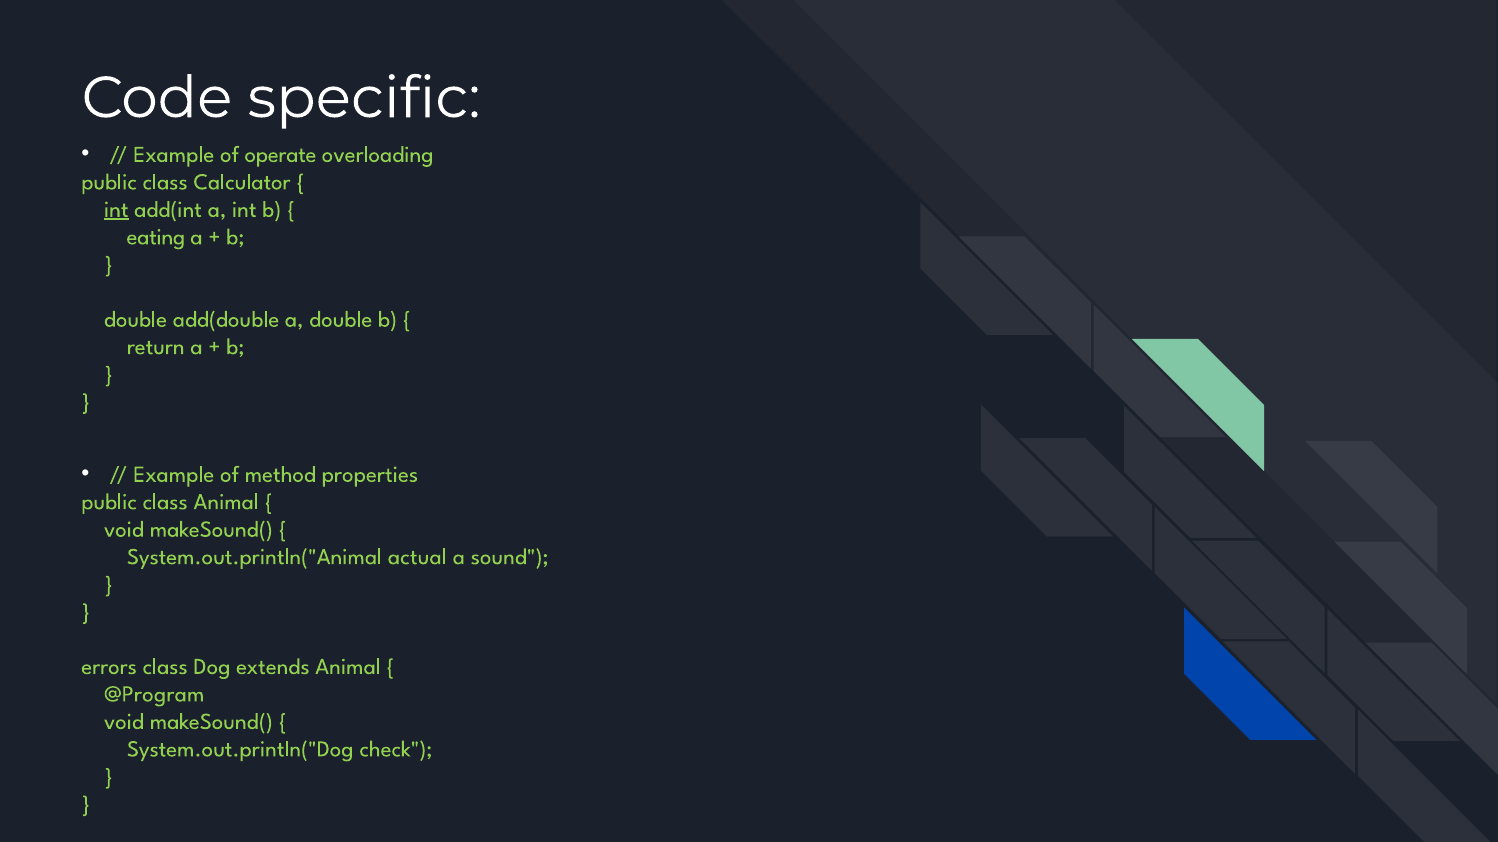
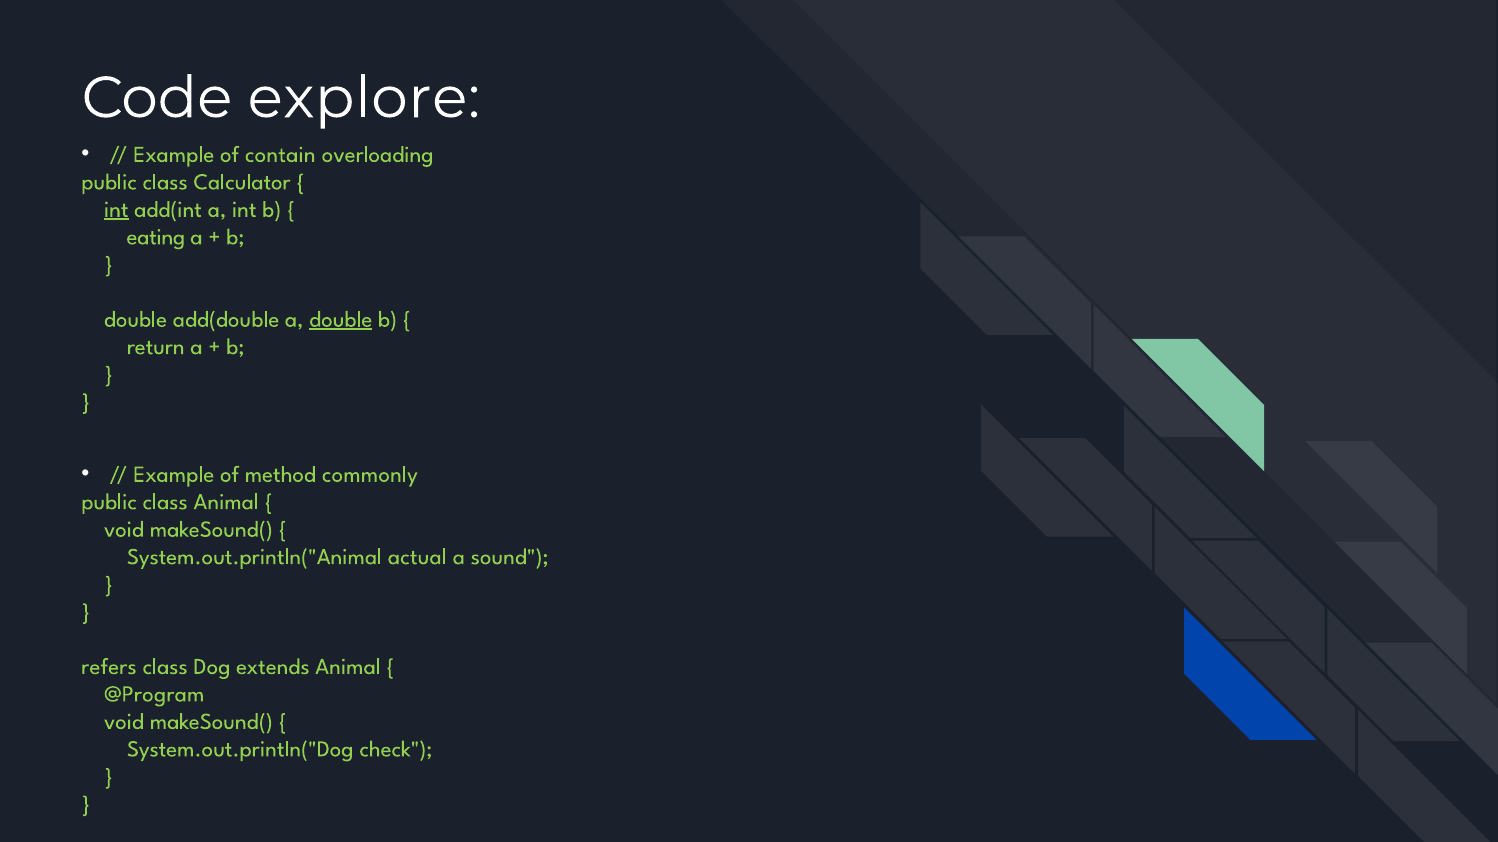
specific: specific -> explore (364, 98)
operate: operate -> contain (280, 154)
double underline: none -> present (341, 319)
properties: properties -> commonly (370, 475)
errors: errors -> refers (109, 667)
